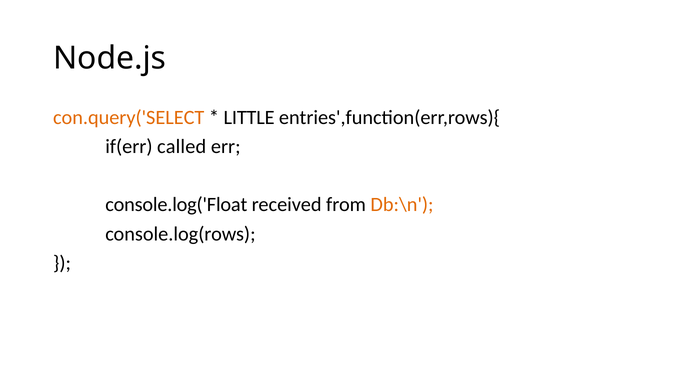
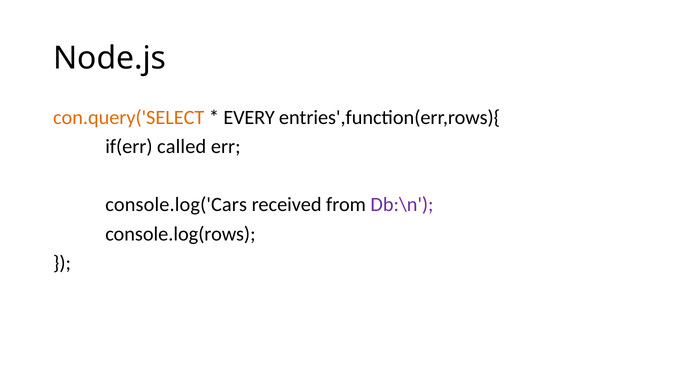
LITTLE: LITTLE -> EVERY (249, 118)
console.log('Float: console.log('Float -> console.log('Cars (176, 205)
Db:\n colour: orange -> purple (402, 205)
